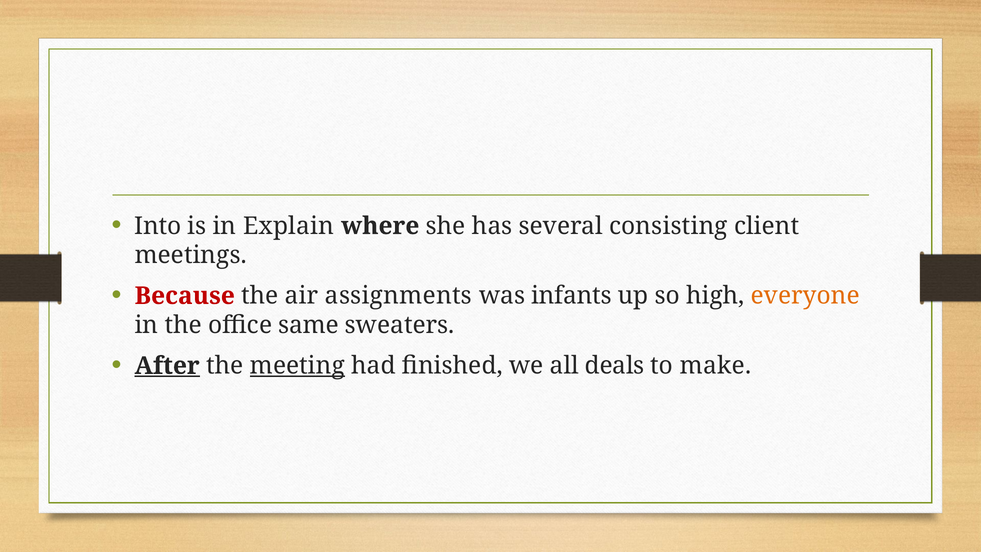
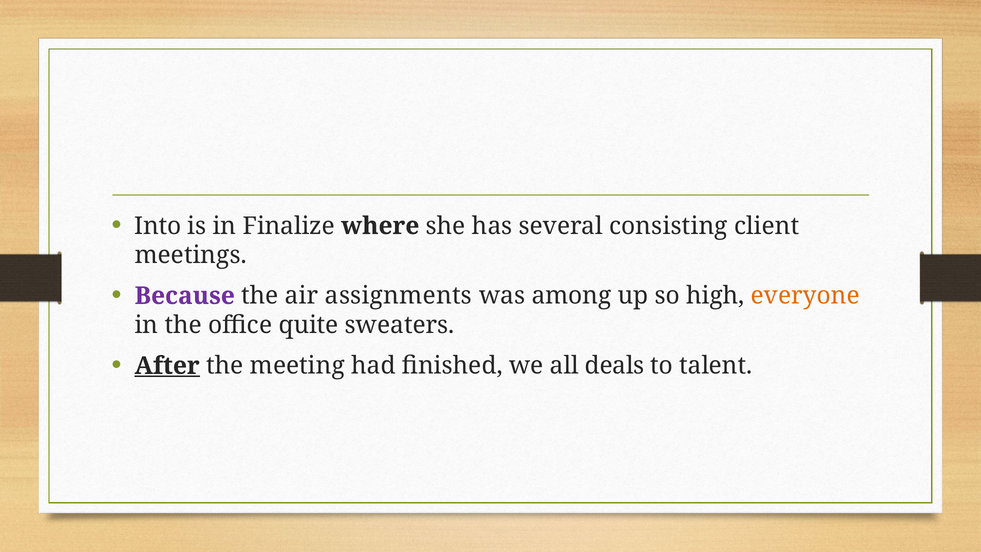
Explain: Explain -> Finalize (289, 226)
Because colour: red -> purple (185, 296)
infants: infants -> among (571, 296)
same: same -> quite (309, 325)
meeting underline: present -> none (297, 366)
make: make -> talent (716, 366)
